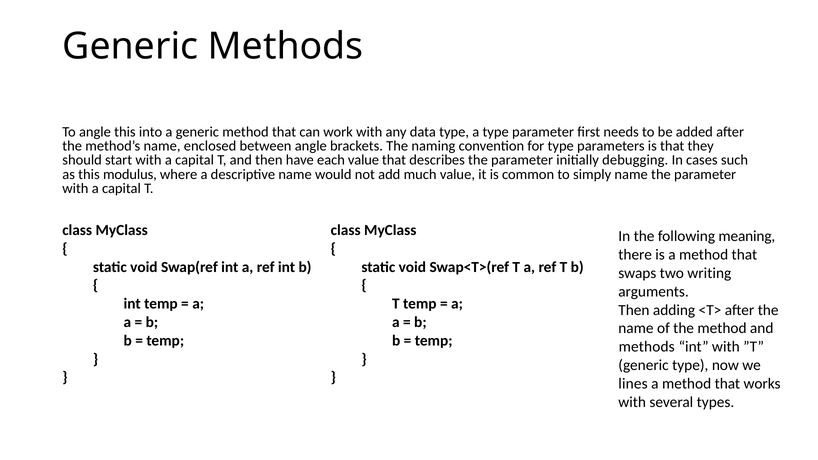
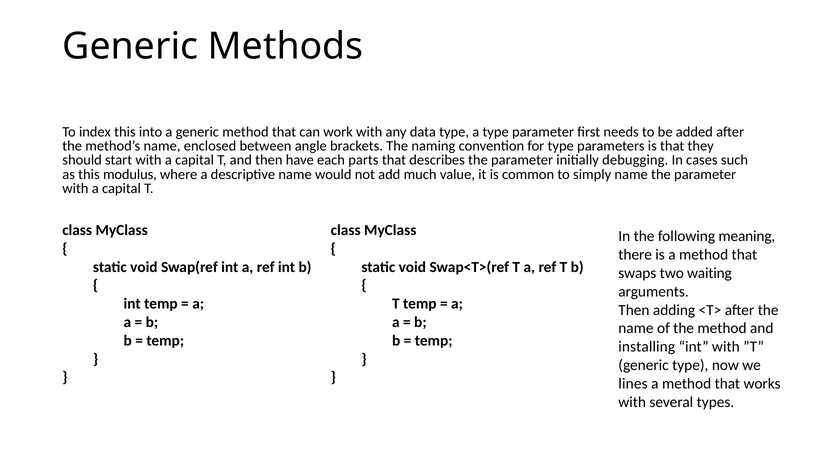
To angle: angle -> index (95, 132)
each value: value -> parts (363, 160)
writing: writing -> waiting (709, 273)
methods: methods -> installing (647, 347)
